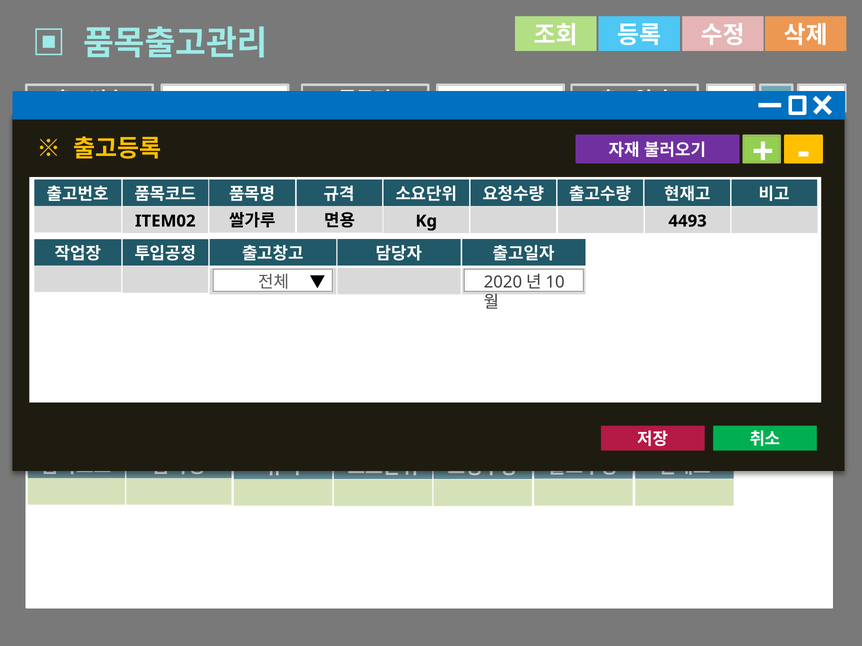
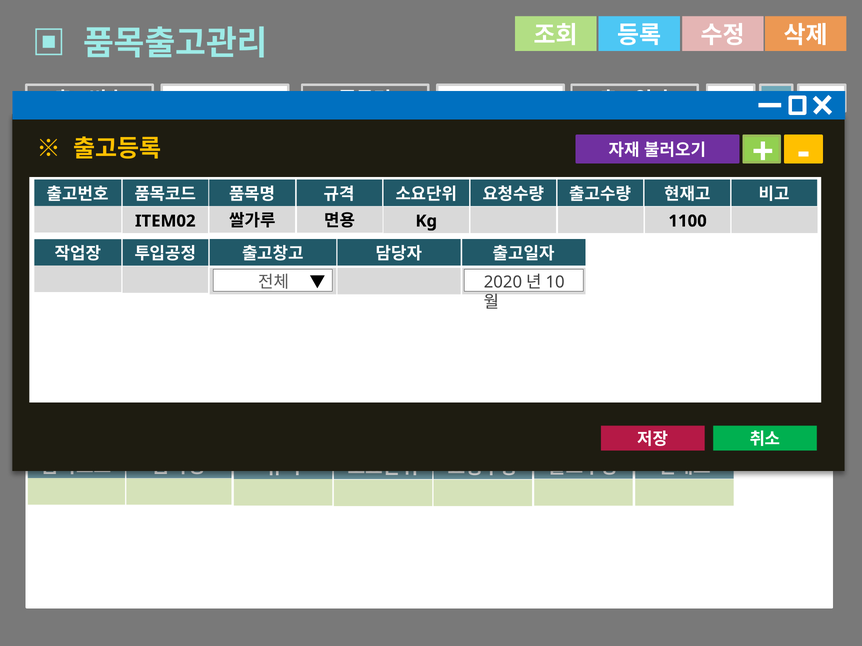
4493: 4493 -> 1100 (688, 221)
